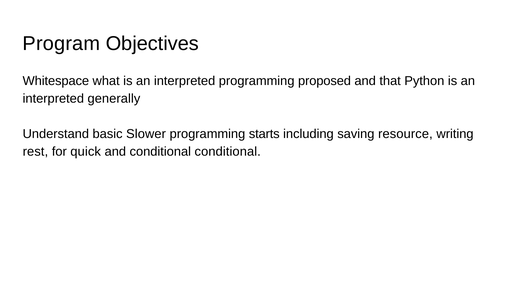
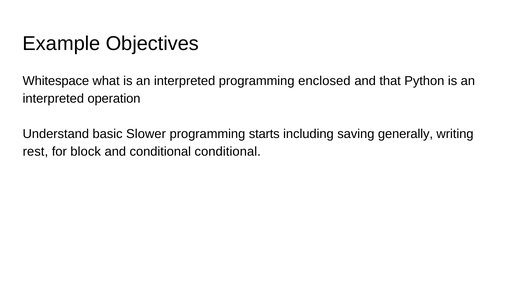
Program: Program -> Example (61, 44)
proposed: proposed -> enclosed (324, 81)
generally: generally -> operation (114, 99)
resource: resource -> generally (405, 134)
quick: quick -> block (86, 152)
